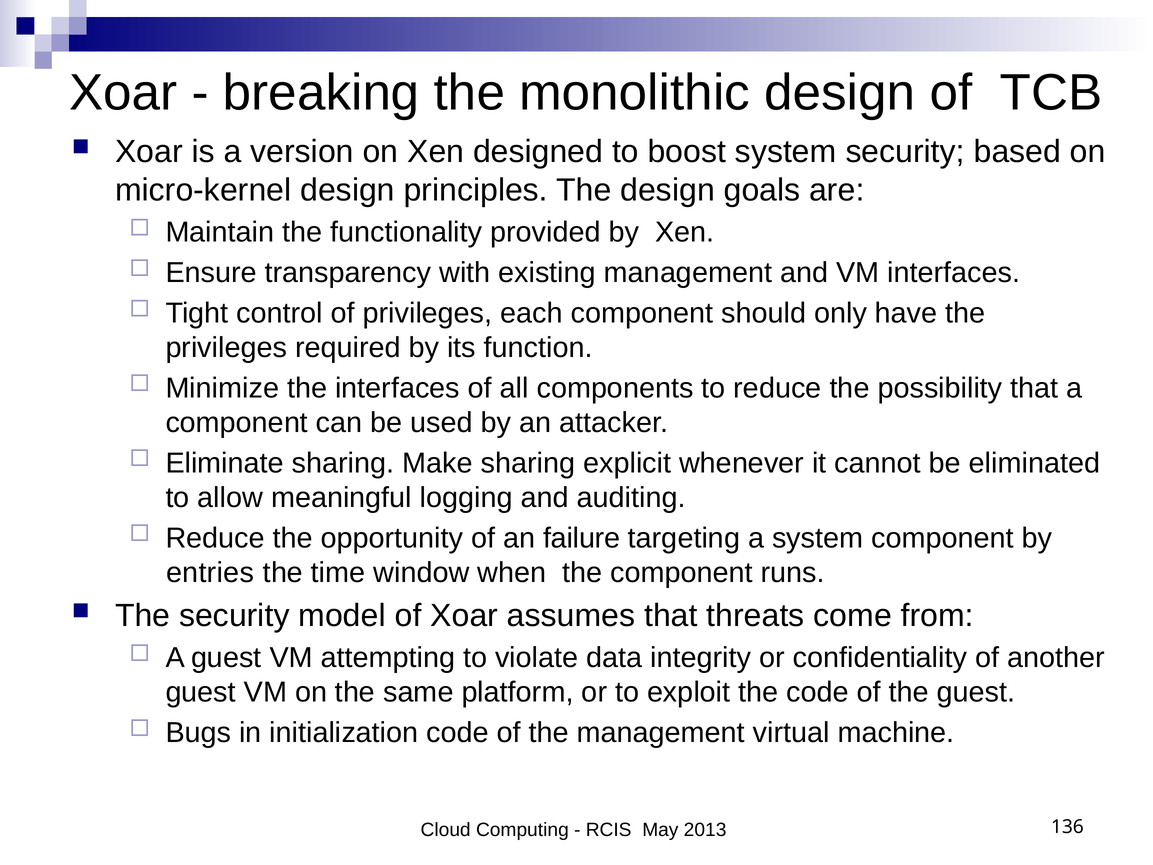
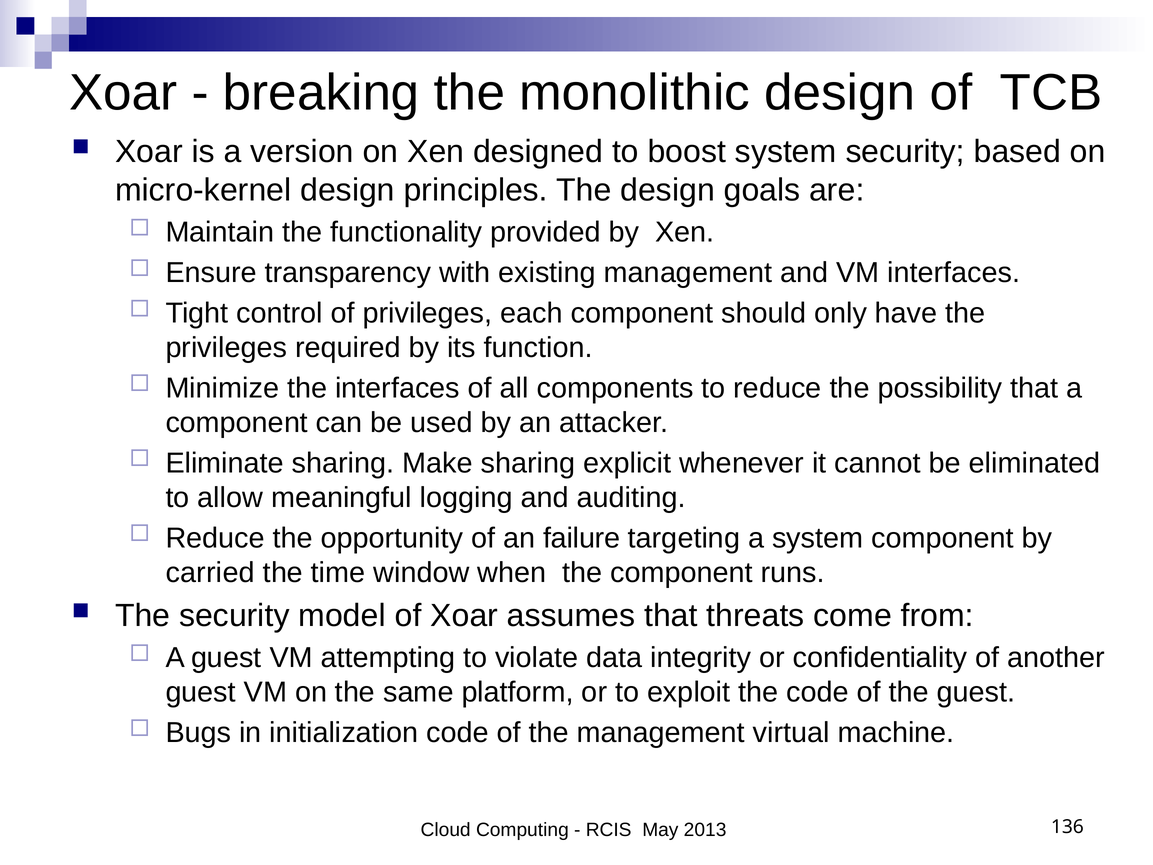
entries: entries -> carried (210, 572)
